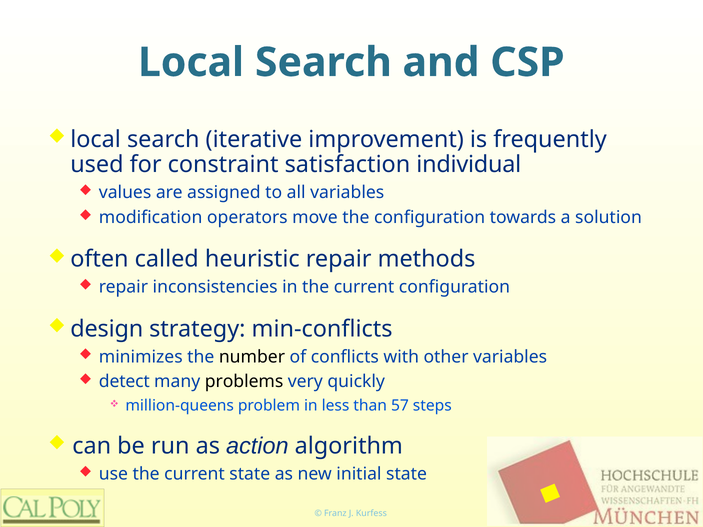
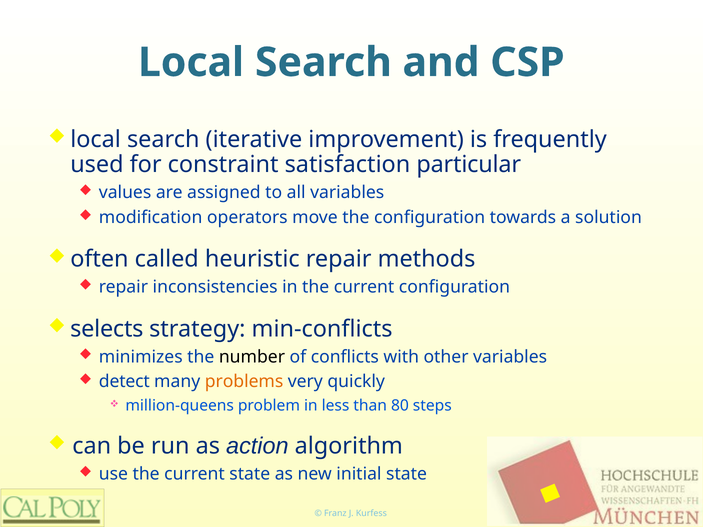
individual: individual -> particular (469, 165)
design: design -> selects (107, 329)
problems colour: black -> orange (244, 382)
57: 57 -> 80 (400, 406)
